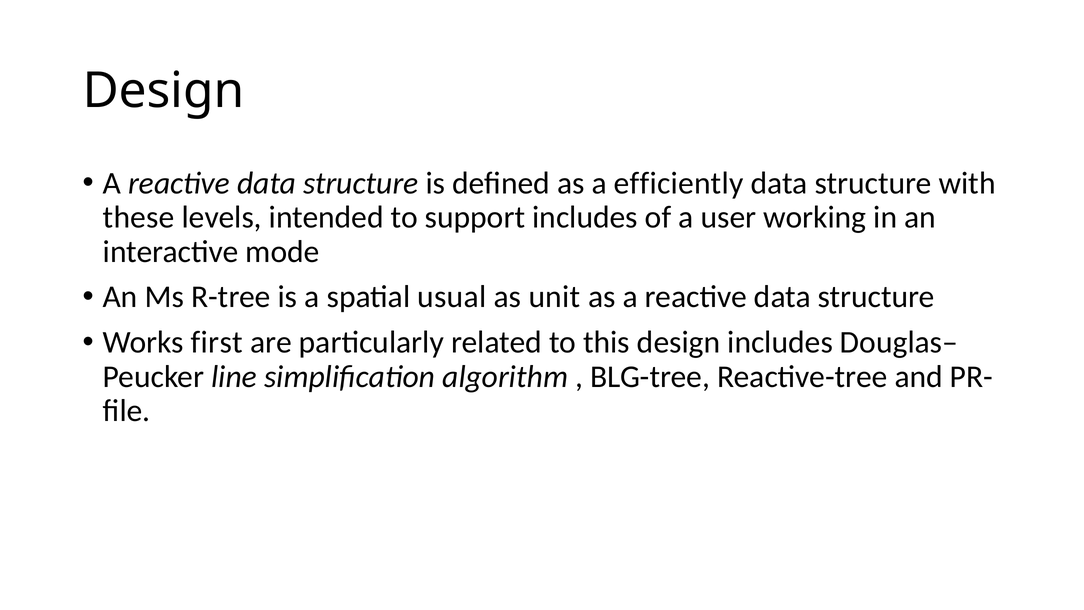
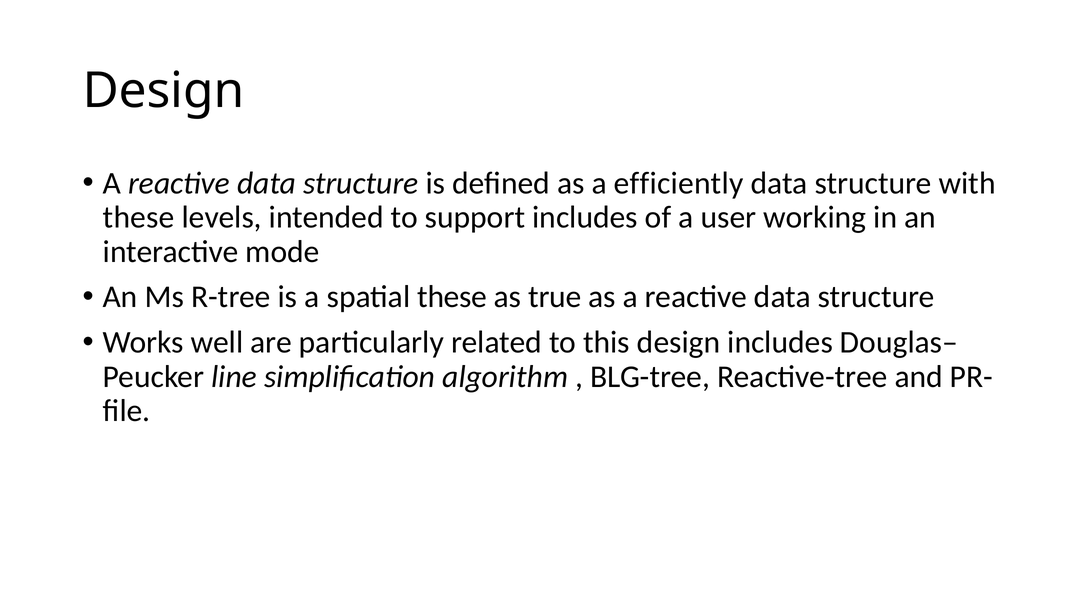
spatial usual: usual -> these (452, 297)
unit: unit -> true (555, 297)
first: first -> well (217, 342)
